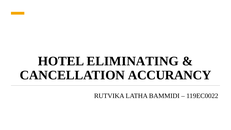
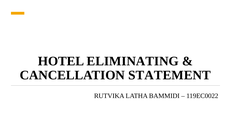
ACCURANCY: ACCURANCY -> STATEMENT (170, 75)
